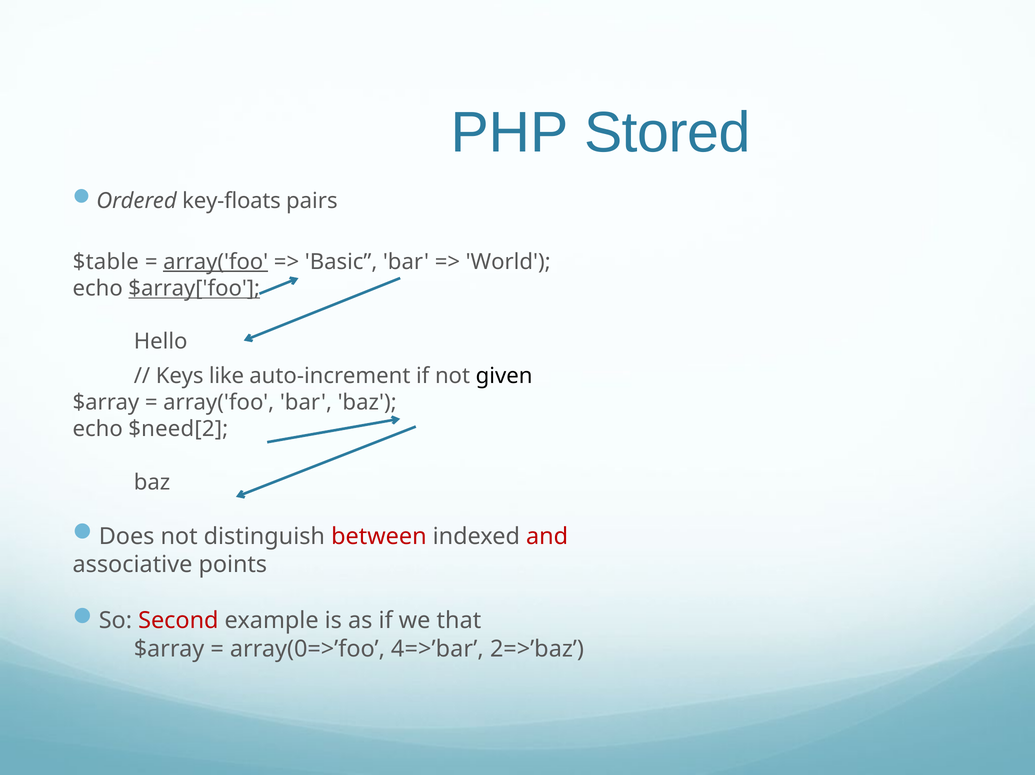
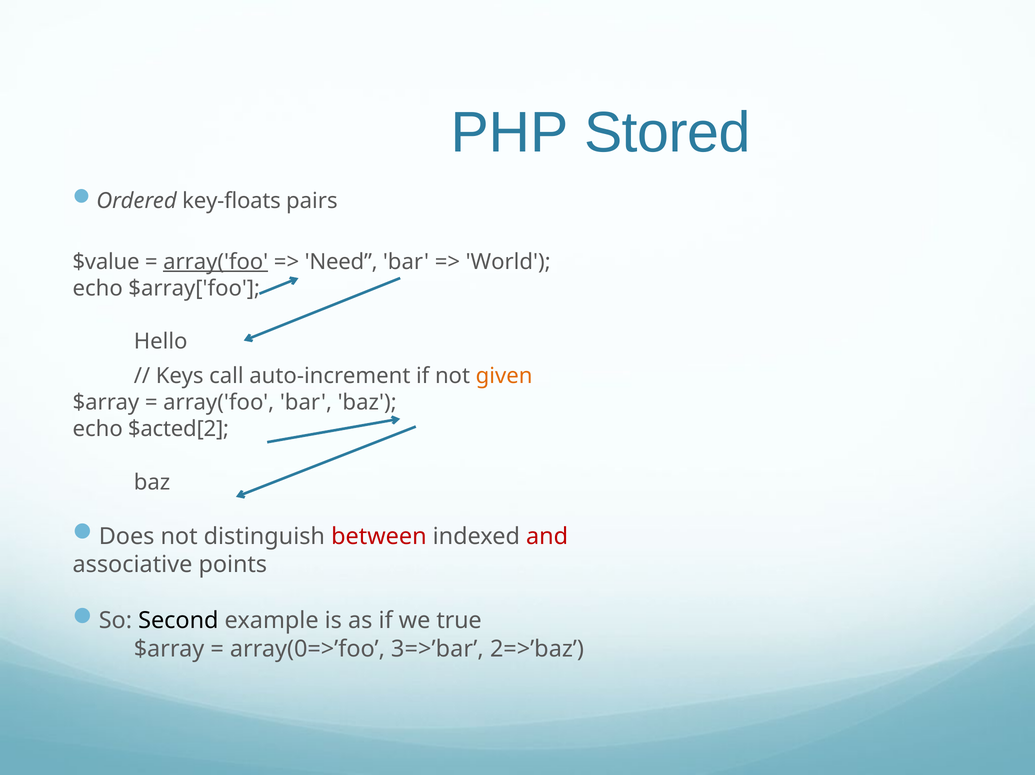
$table: $table -> $value (106, 262)
Basic: Basic -> Need (341, 262)
$array['foo underline: present -> none (194, 289)
like: like -> call (226, 376)
given colour: black -> orange (504, 376)
$need[2: $need[2 -> $acted[2 (179, 429)
Second colour: red -> black (178, 621)
that: that -> true (459, 621)
4=>’bar: 4=>’bar -> 3=>’bar (437, 649)
